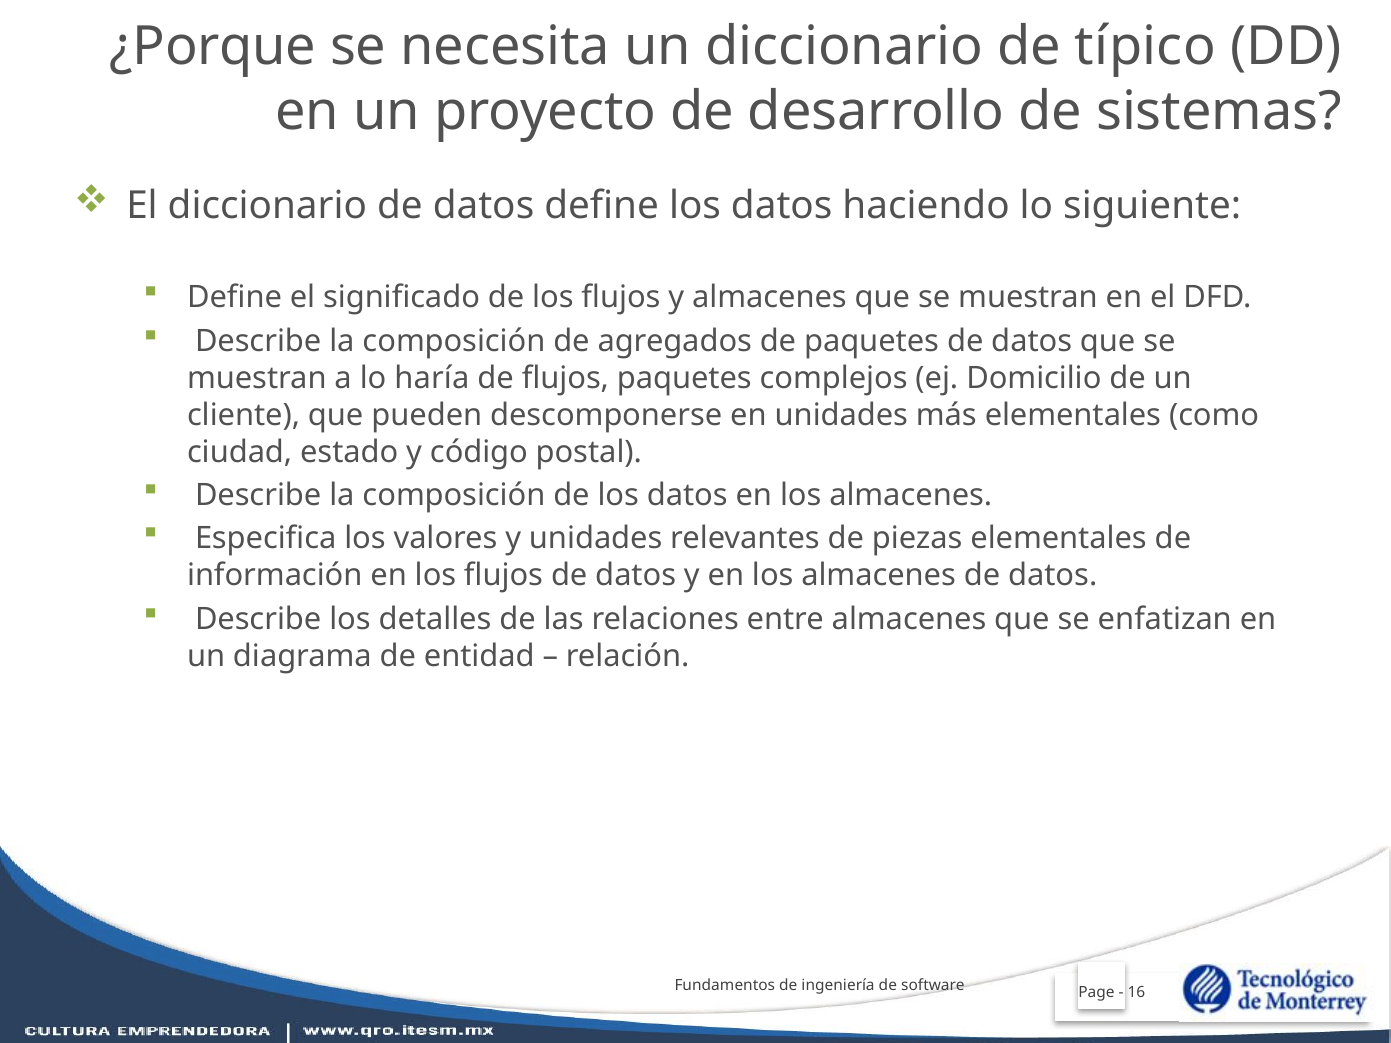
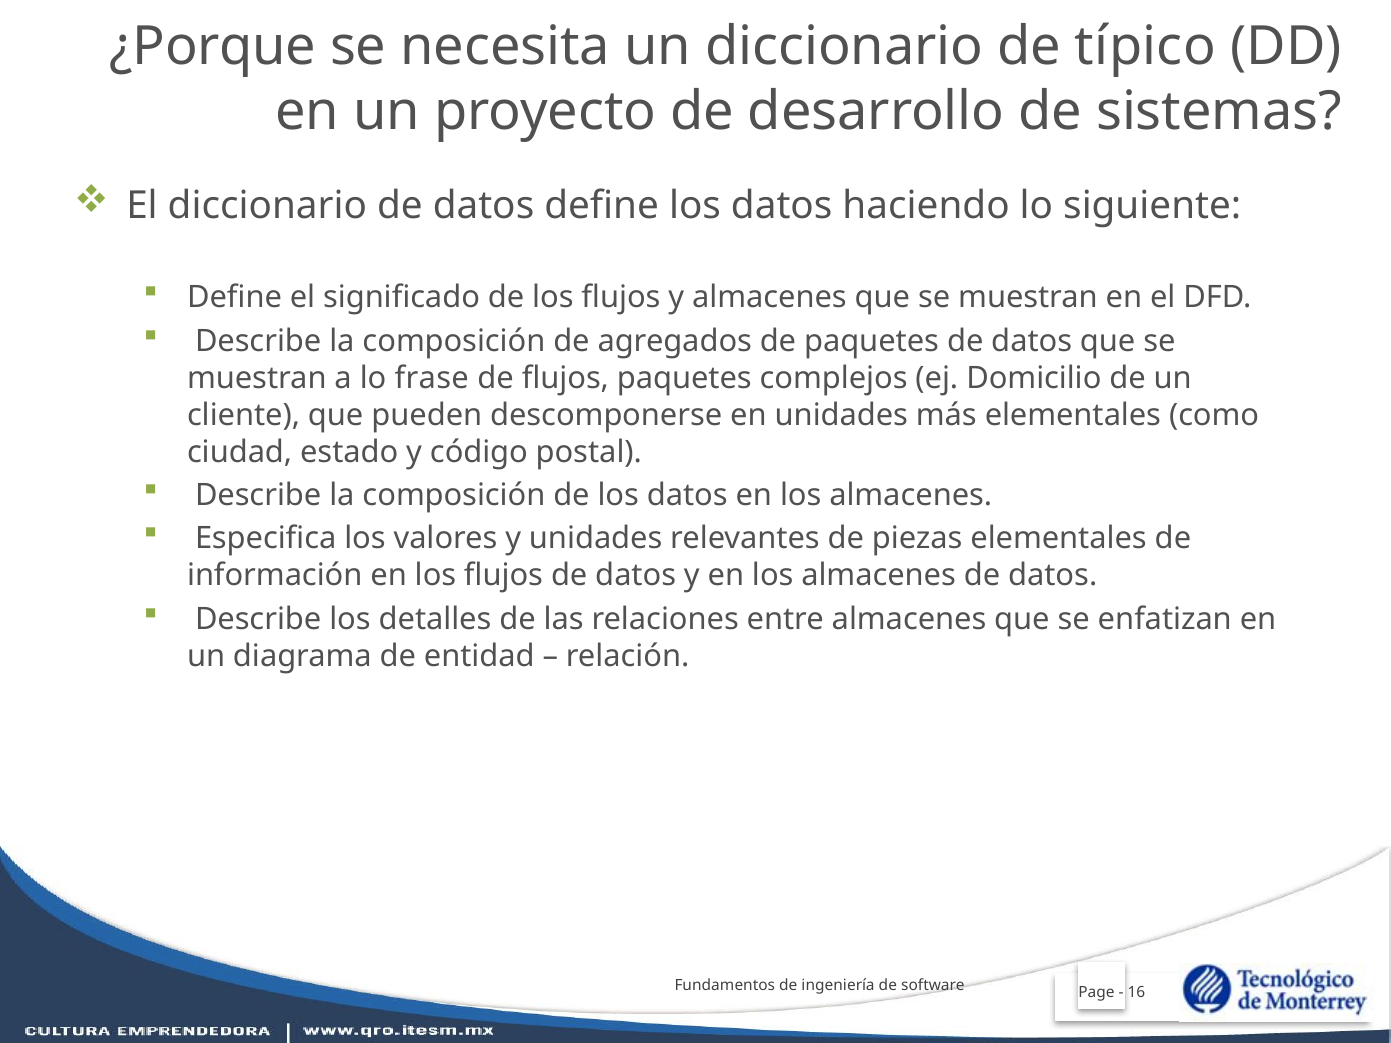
haría: haría -> frase (432, 378)
